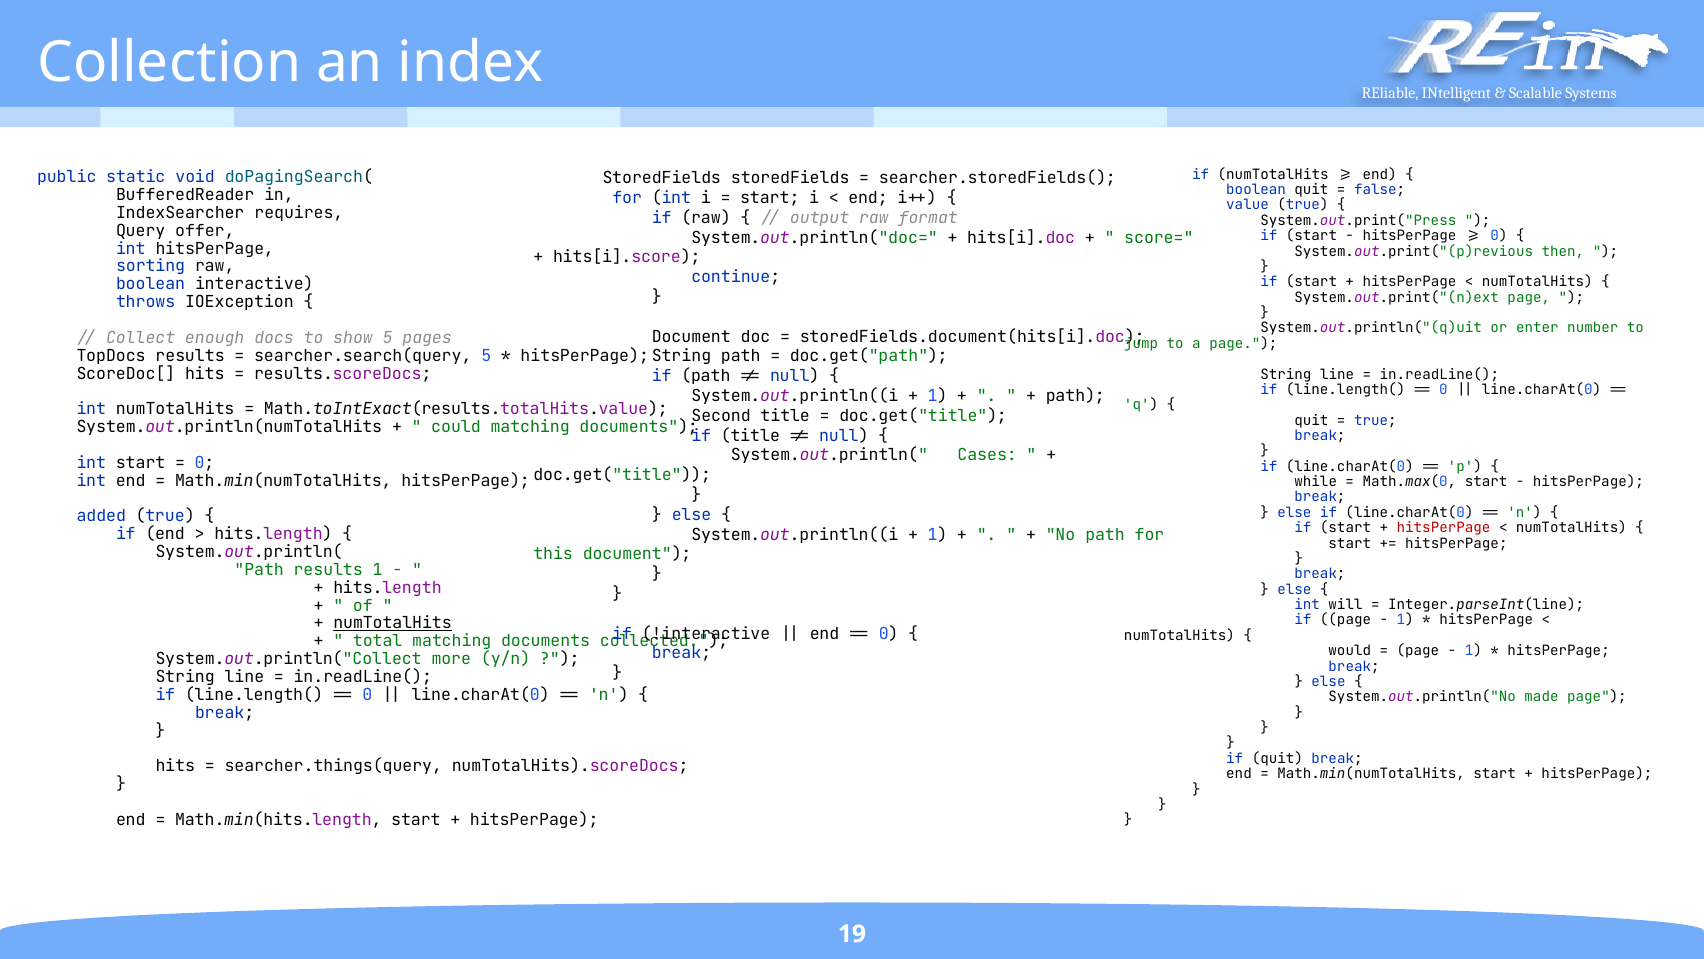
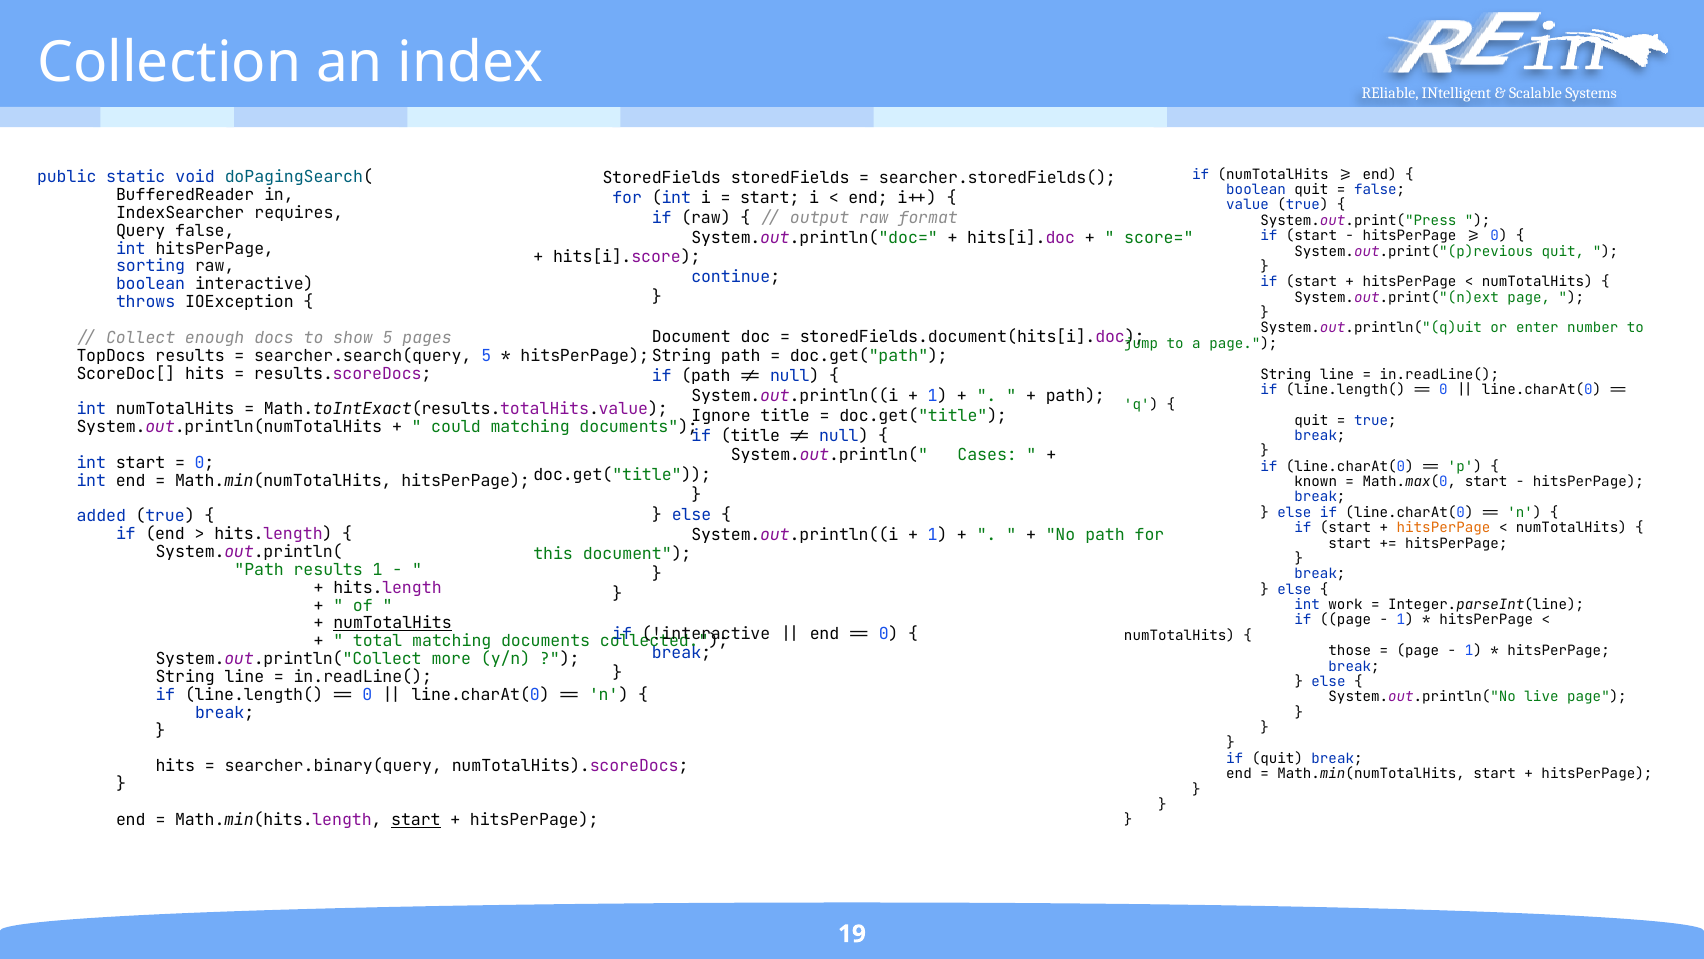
Query offer: offer -> false (205, 231)
System.out.print("(p)revious then: then -> quit (1563, 251)
Second: Second -> Ignore (721, 416)
while: while -> known (1316, 482)
hitsPerPage colour: red -> orange (1444, 528)
will: will -> work (1346, 605)
would: would -> those (1350, 651)
made: made -> live (1542, 697)
searcher.things(query: searcher.things(query -> searcher.binary(query (333, 766)
start underline: none -> present (416, 819)
